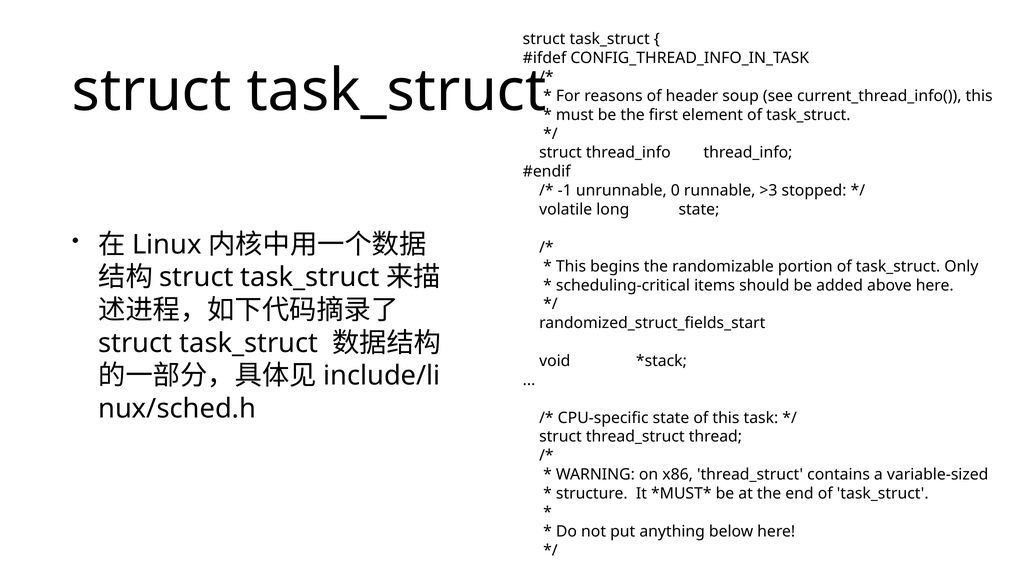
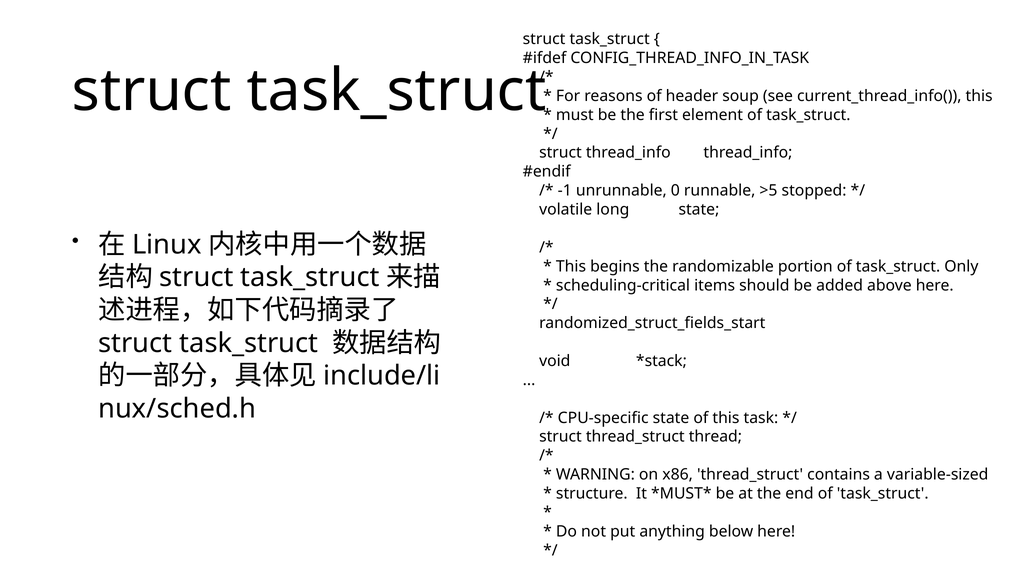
>3: >3 -> >5 (768, 191)
